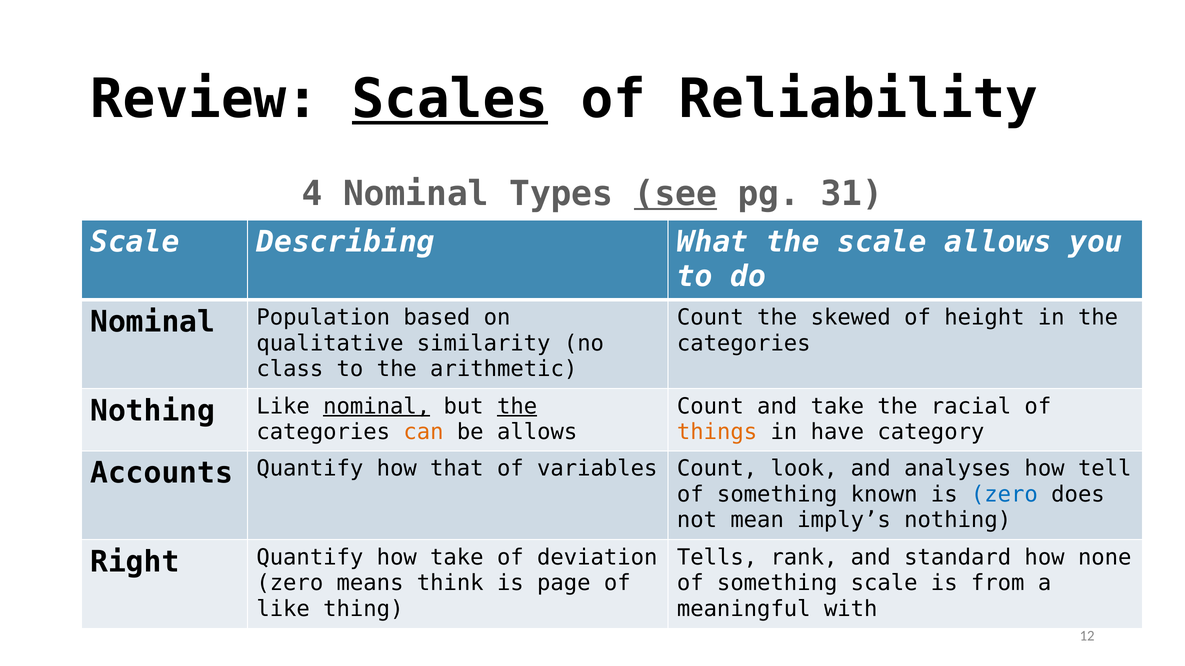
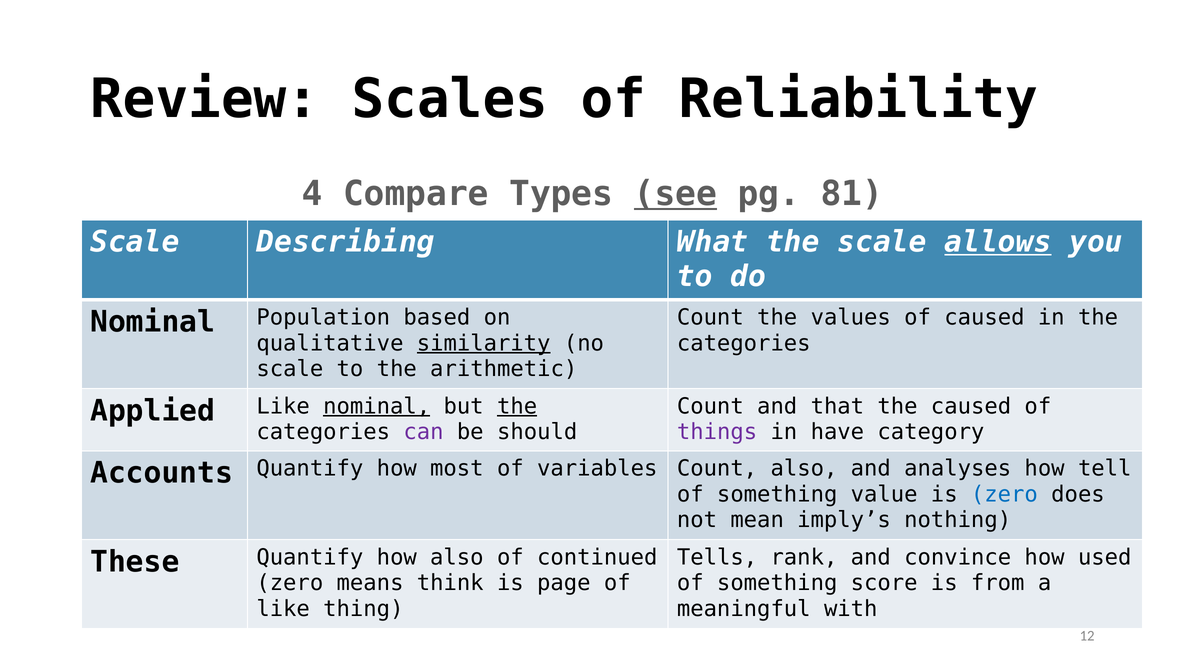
Scales underline: present -> none (450, 100)
4 Nominal: Nominal -> Compare (416, 194)
31: 31 -> 81 (852, 194)
allows underline: none -> present (998, 242)
skewed: skewed -> values (851, 318)
of height: height -> caused (984, 318)
similarity underline: none -> present (484, 344)
class: class -> scale (290, 369)
and take: take -> that (837, 407)
the racial: racial -> caused (971, 407)
Nothing: Nothing -> Applied (153, 411)
can colour: orange -> purple (423, 432)
be allows: allows -> should (537, 432)
things colour: orange -> purple (717, 432)
that: that -> most (457, 469)
Count look: look -> also (804, 469)
known: known -> value (884, 495)
standard: standard -> convince (958, 558)
none: none -> used (1105, 558)
Right: Right -> These (135, 562)
how take: take -> also (457, 558)
deviation: deviation -> continued (597, 558)
something scale: scale -> score (884, 584)
